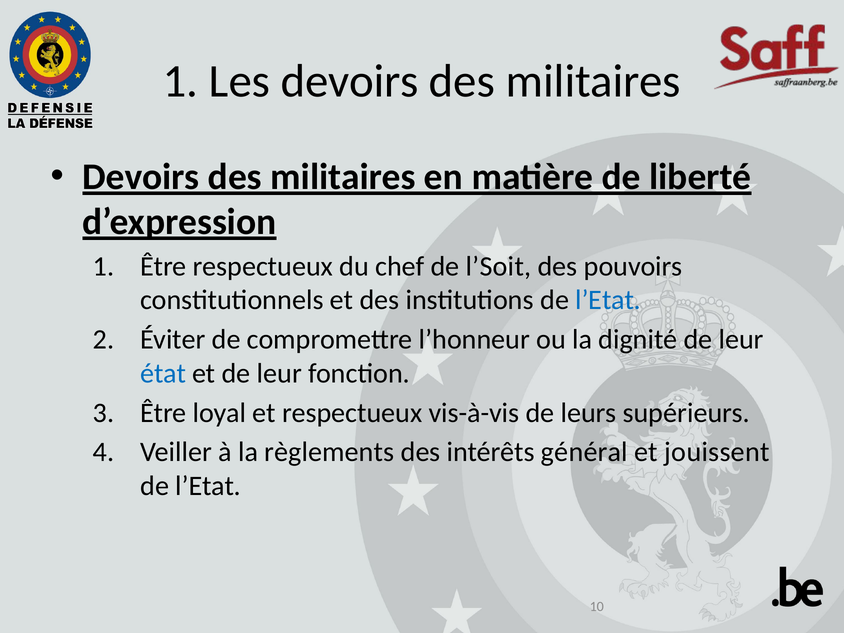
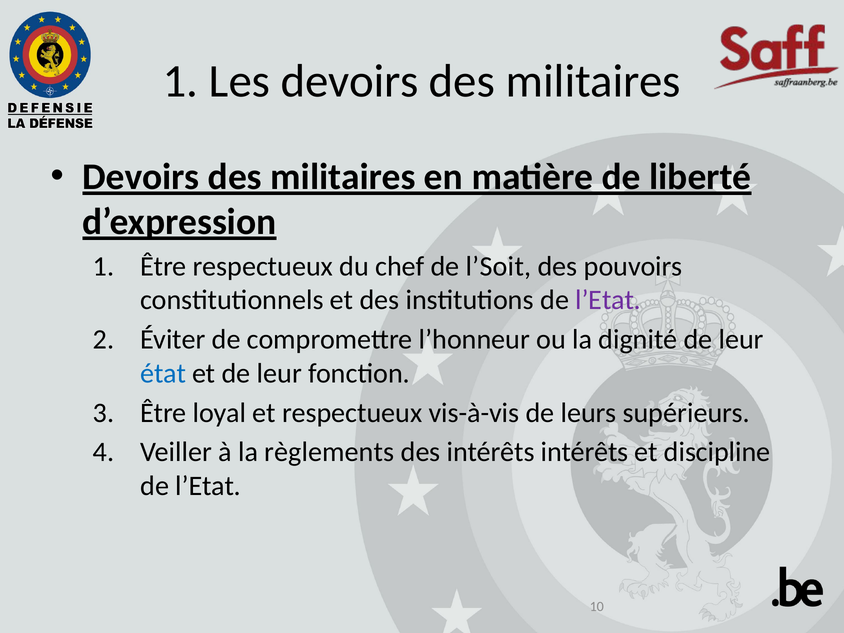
l’Etat colour: blue -> purple (608, 300)
intérêts général: général -> intérêts (585, 452)
jouissent: jouissent -> discipline (717, 452)
